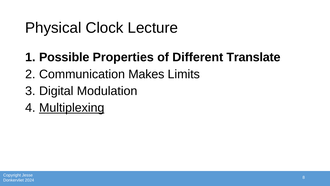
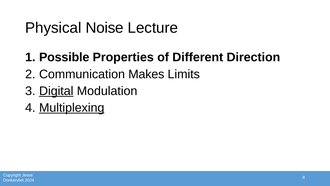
Clock: Clock -> Noise (105, 28)
Translate: Translate -> Direction (253, 57)
Digital underline: none -> present (56, 91)
